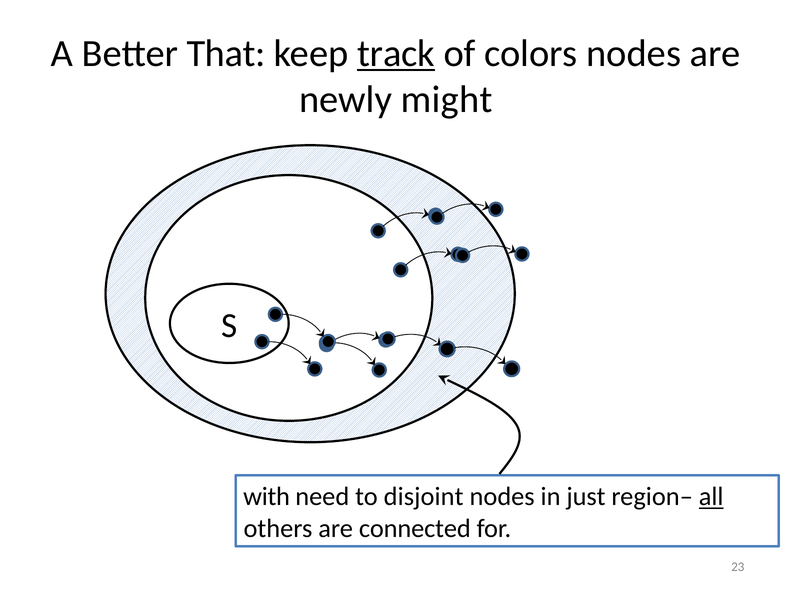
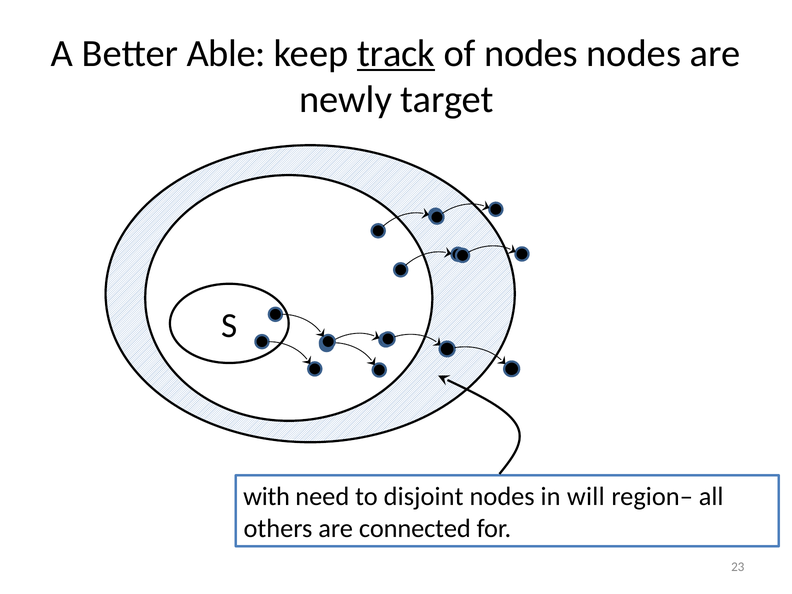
That: That -> Able (226, 54)
of colors: colors -> nodes (531, 54)
might: might -> target (447, 100)
just: just -> will (586, 497)
all underline: present -> none (711, 497)
